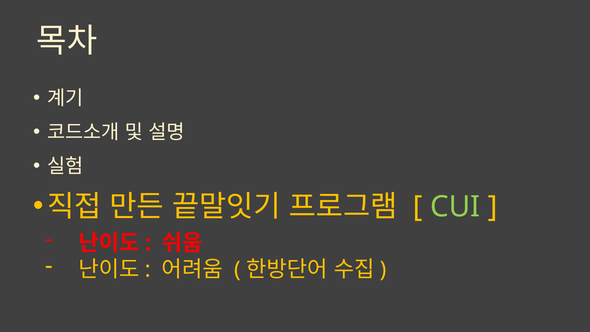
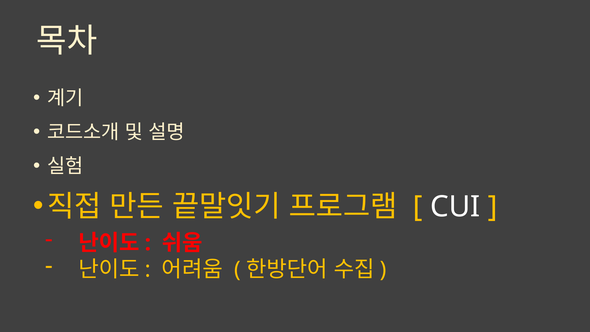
CUI colour: light green -> white (455, 207)
